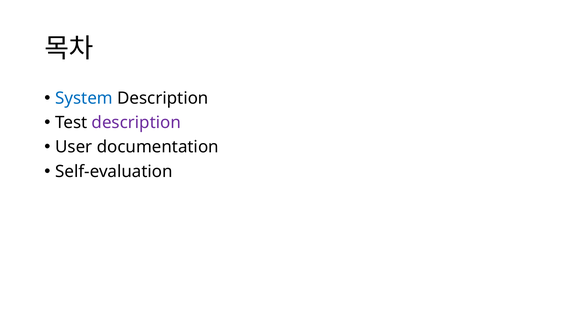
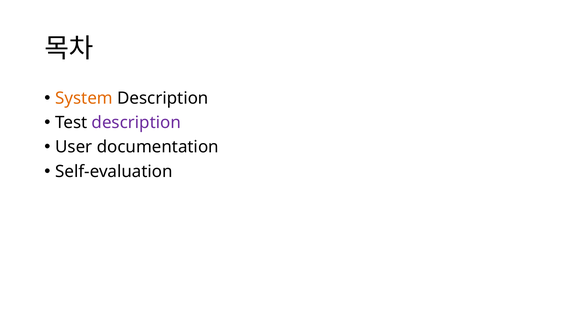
System colour: blue -> orange (84, 98)
